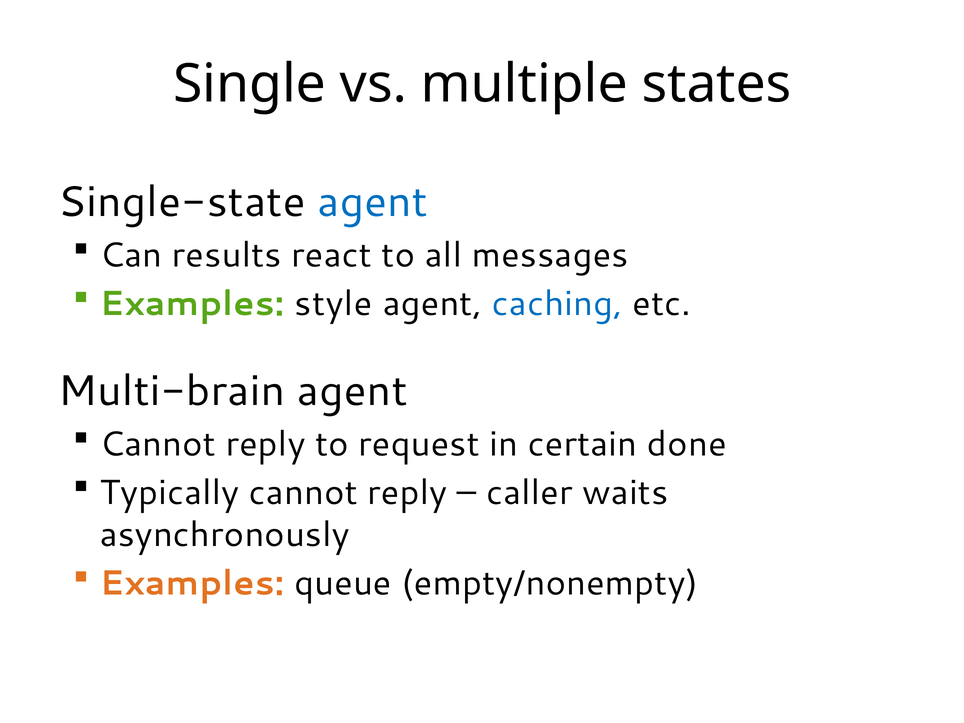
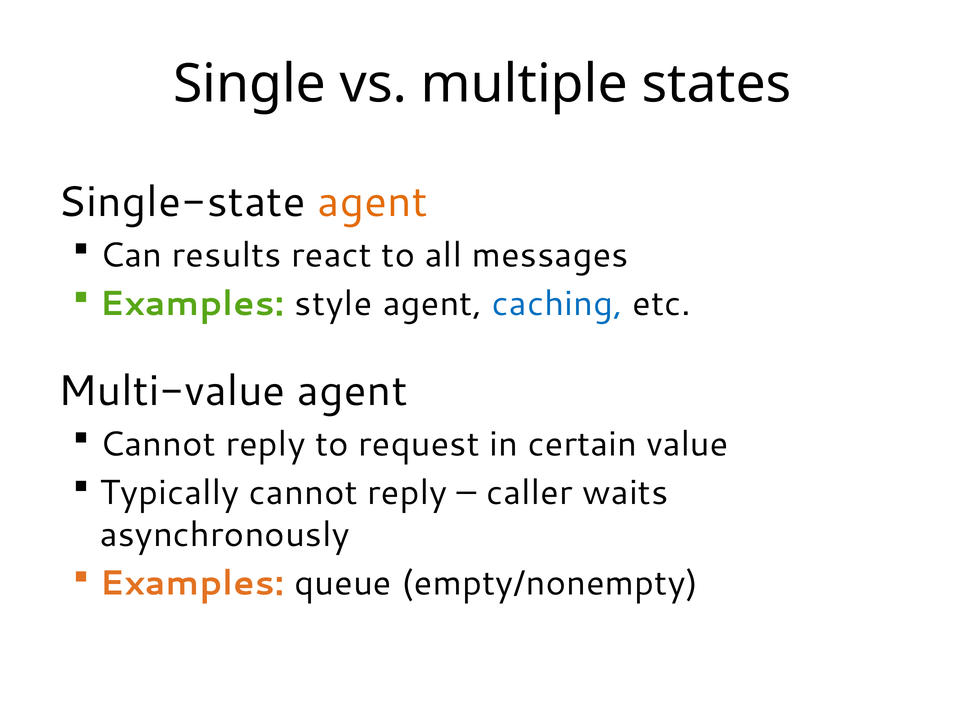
agent colour: blue -> orange (373, 202)
Multi-brain: Multi-brain -> Multi-value (172, 391)
done: done -> value (687, 444)
